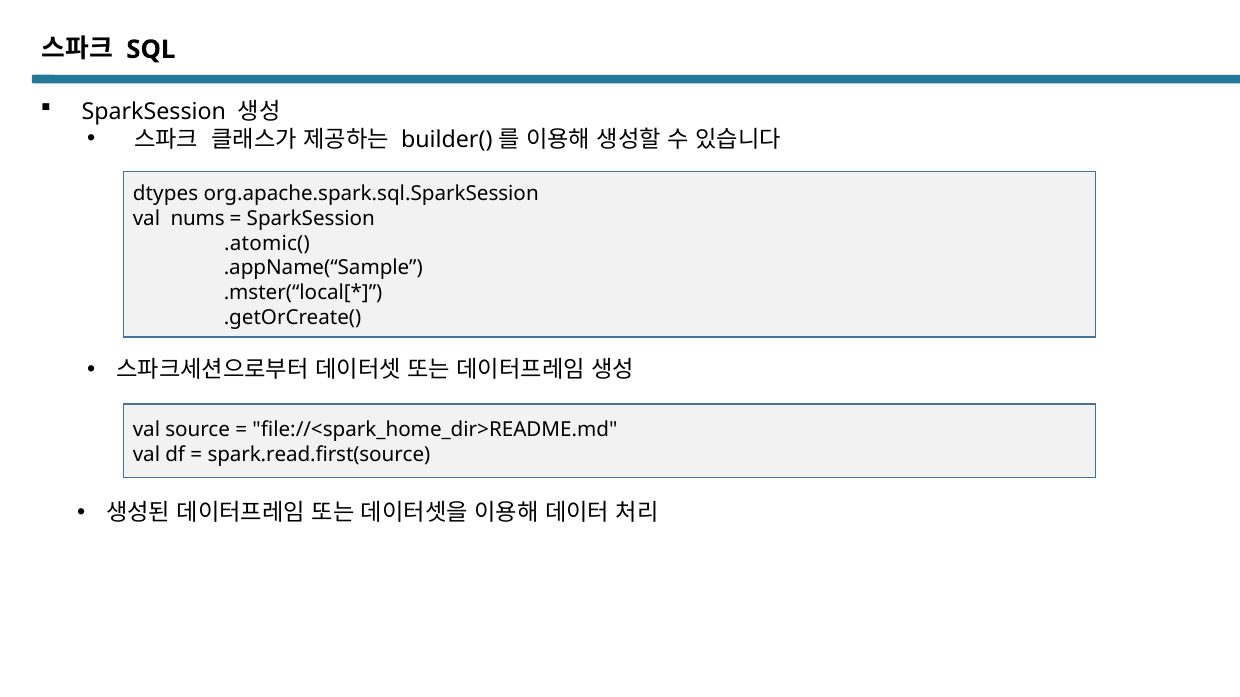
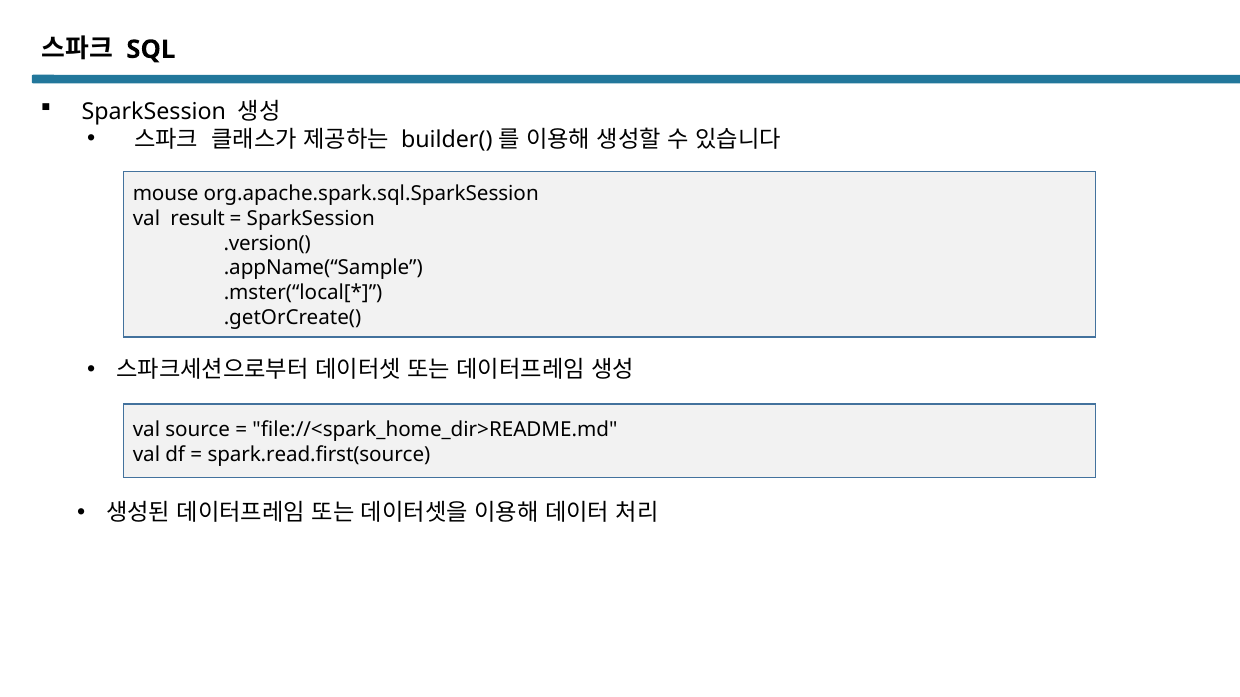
dtypes: dtypes -> mouse (166, 194)
nums: nums -> result (198, 219)
.atomic(: .atomic( -> .version( (267, 244)
